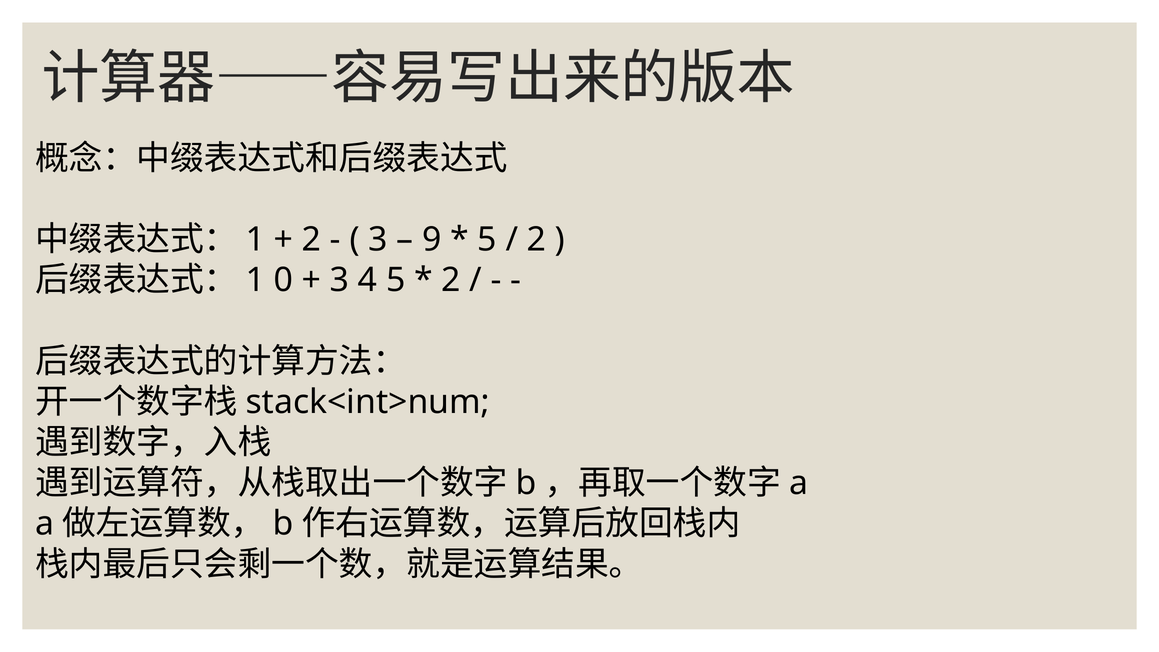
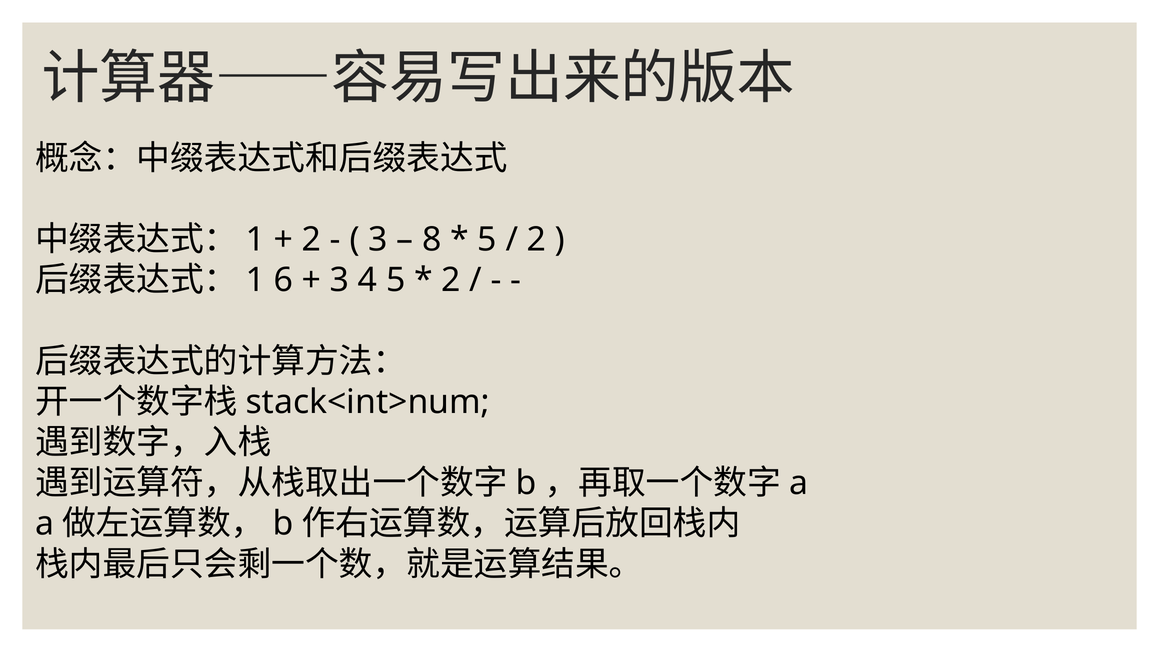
9: 9 -> 8 (432, 240)
0: 0 -> 6 (283, 280)
